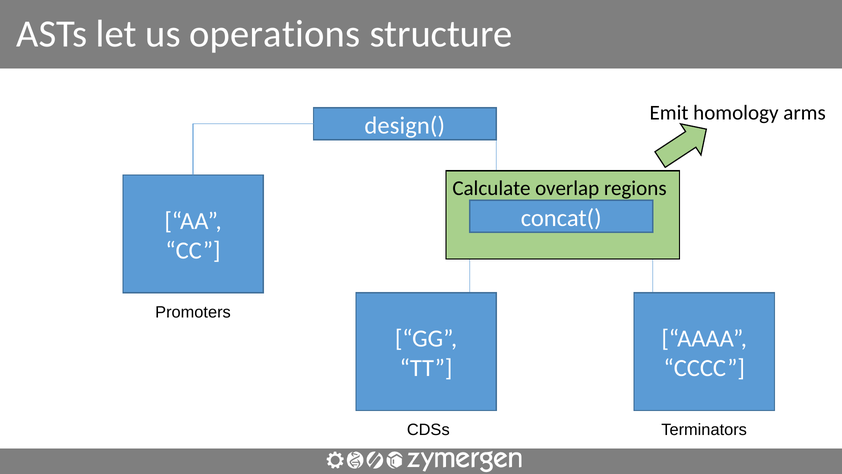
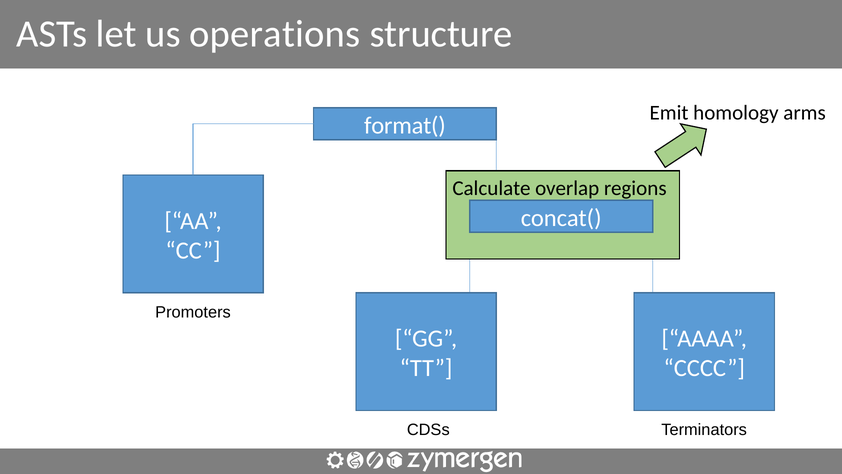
design(: design( -> format( (405, 125)
